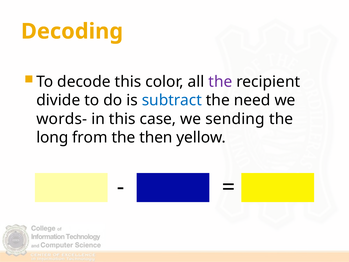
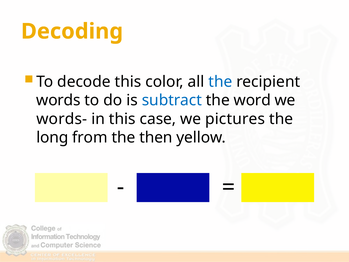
the colour: purple -> blue (220, 82)
divide: divide -> words (58, 100)
need: need -> word (252, 100)
sending: sending -> pictures (235, 119)
